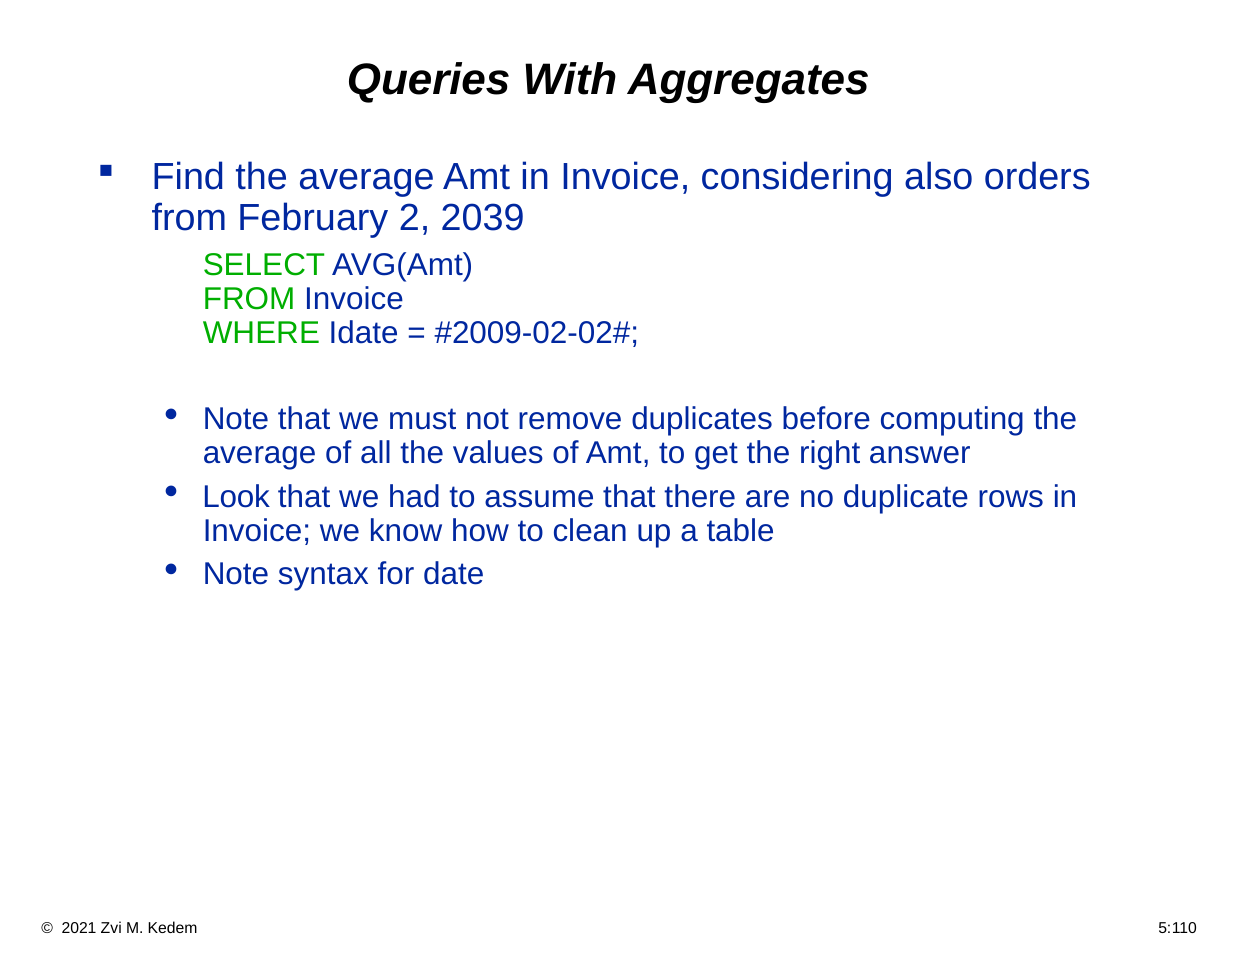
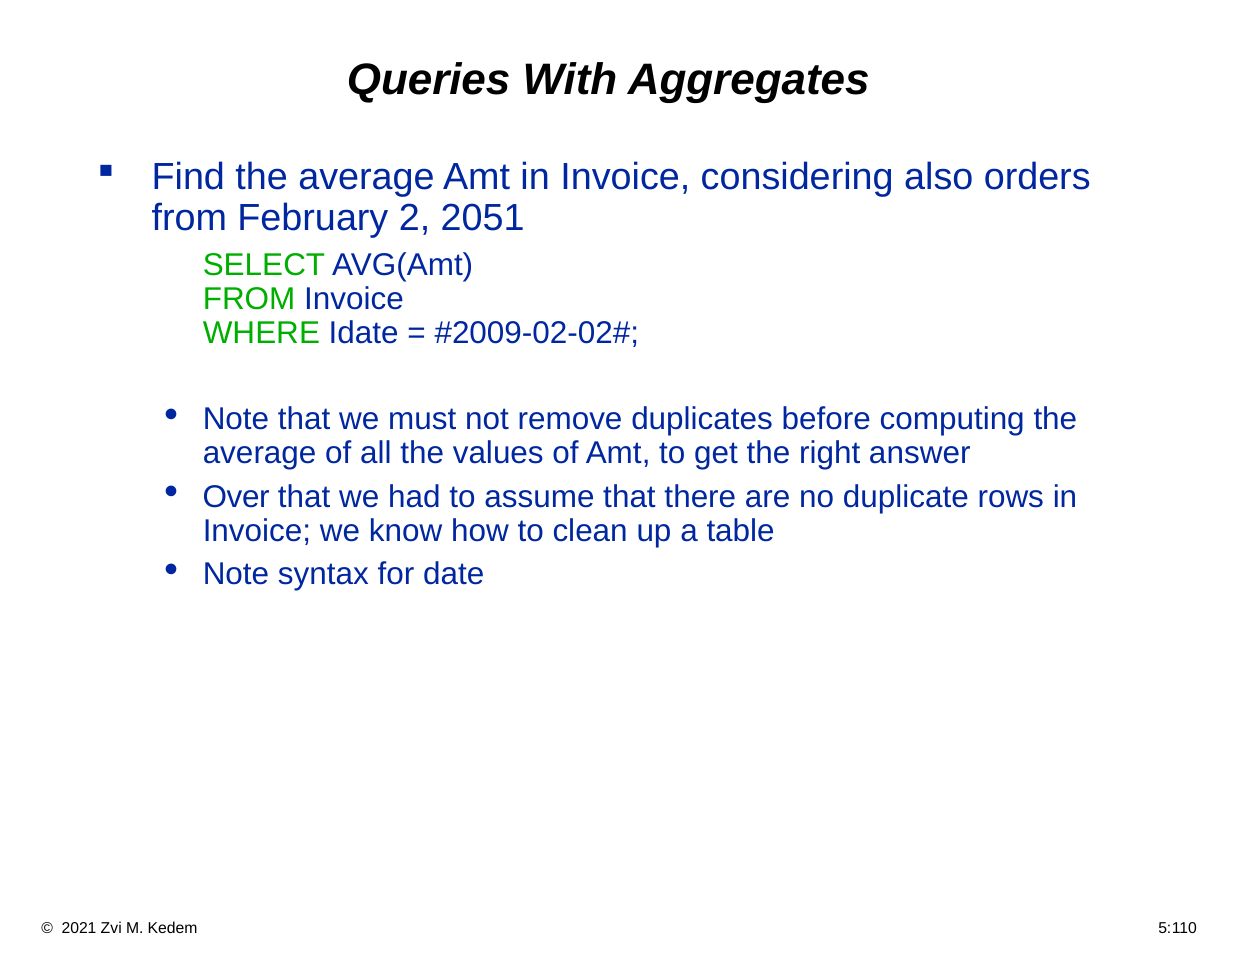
2039: 2039 -> 2051 (483, 218)
Look: Look -> Over (236, 497)
